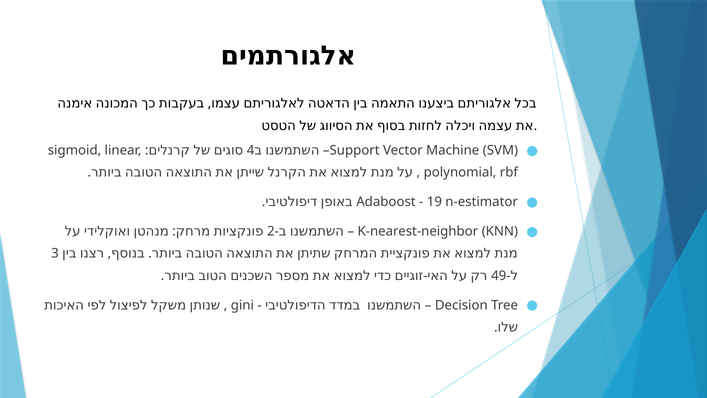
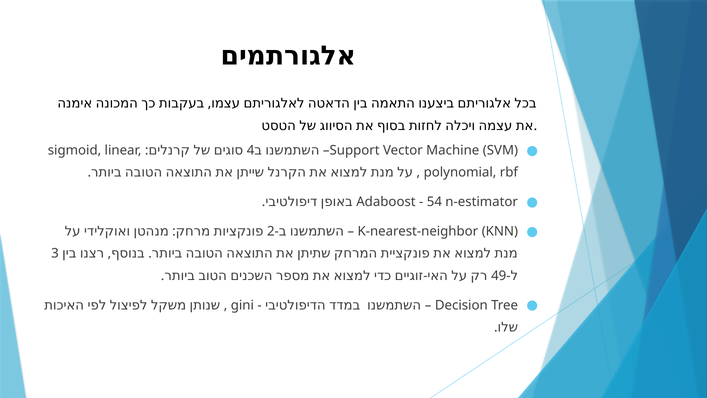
19: 19 -> 54 (434, 202)
